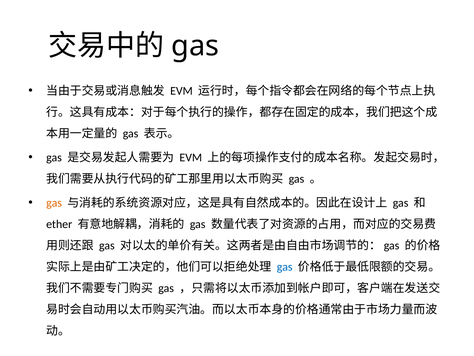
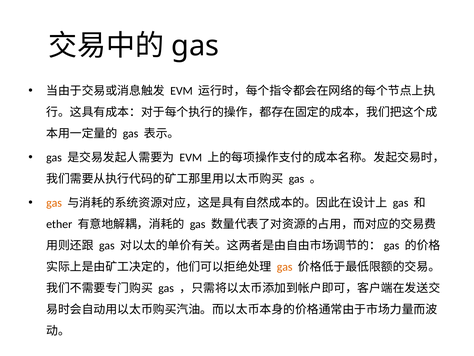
gas colour: blue -> orange (285, 267)
